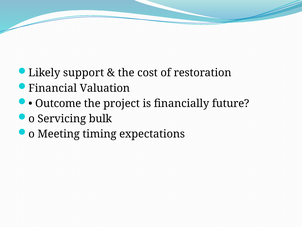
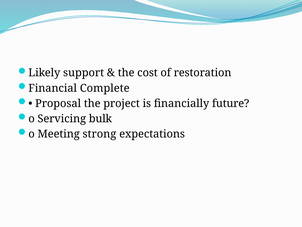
Valuation: Valuation -> Complete (105, 88)
Outcome: Outcome -> Proposal (58, 103)
timing: timing -> strong (99, 134)
